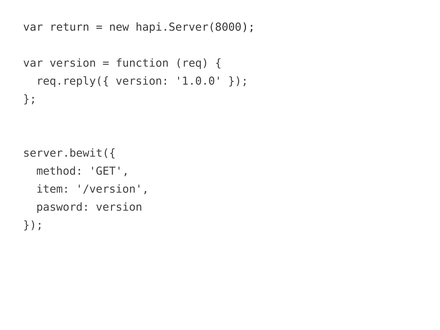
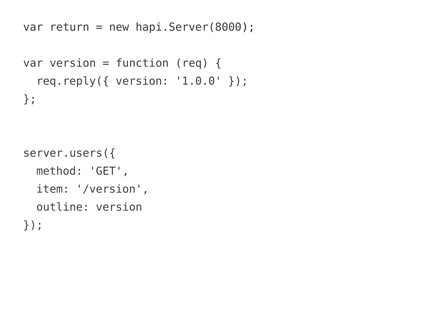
server.bewit({: server.bewit({ -> server.users({ (69, 153)
pasword: pasword -> outline (63, 207)
